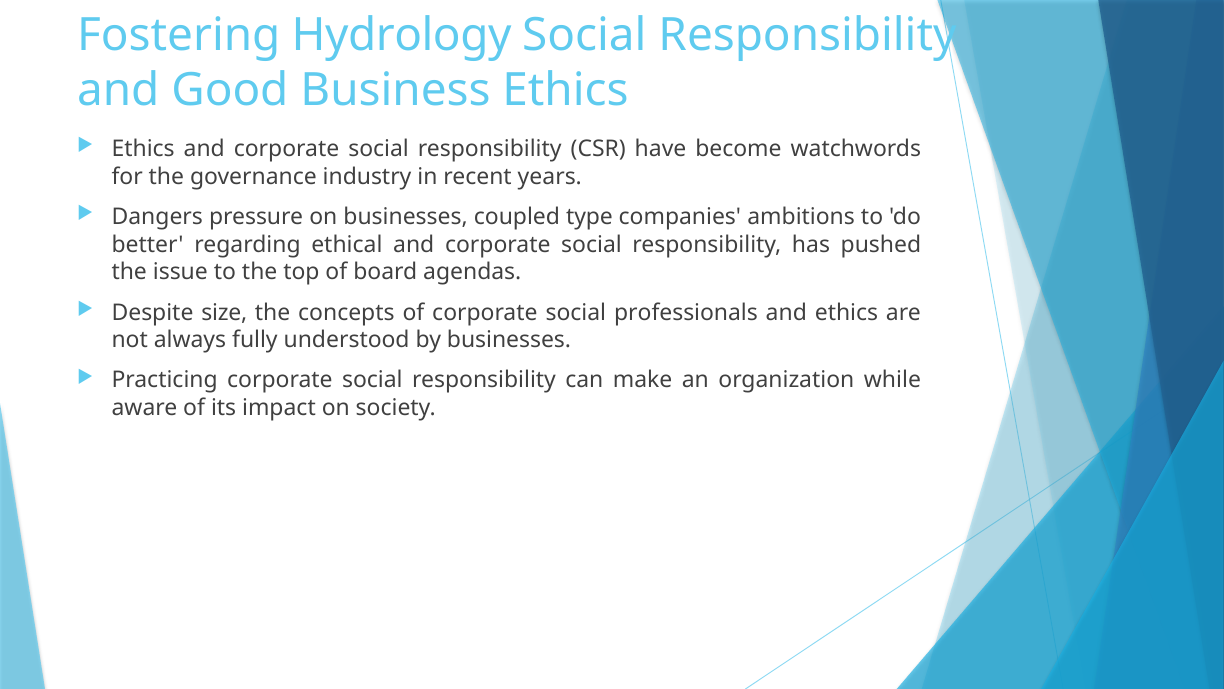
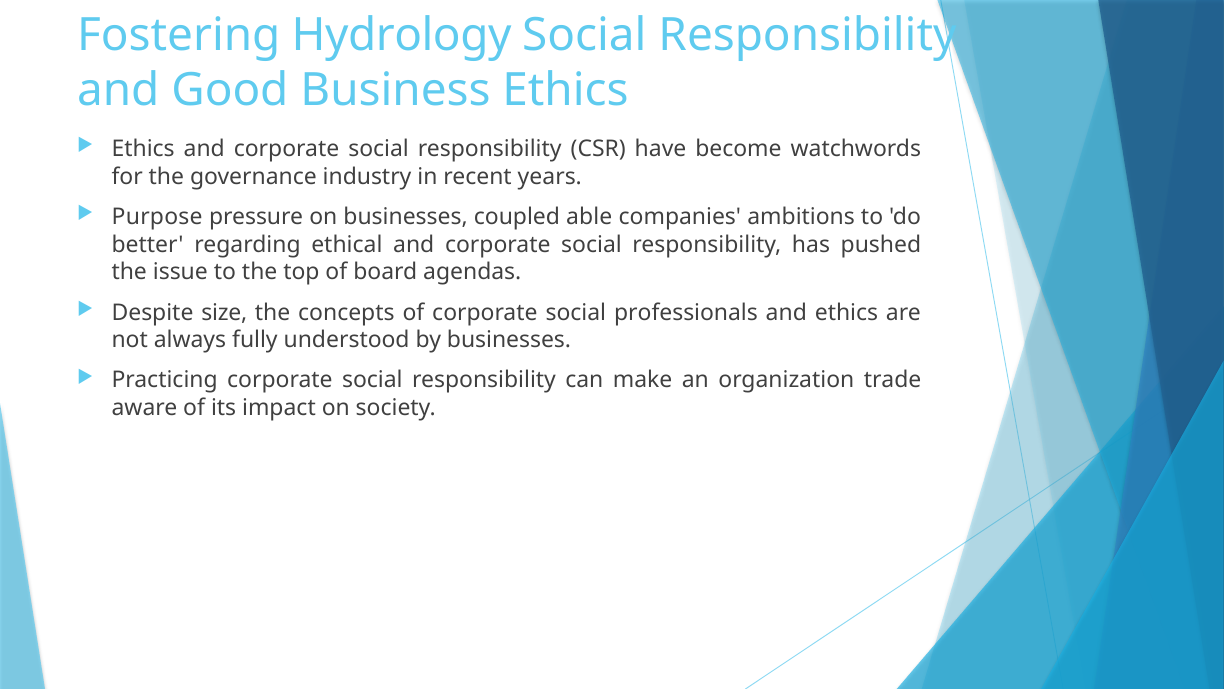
Dangers: Dangers -> Purpose (157, 217)
type: type -> able (589, 217)
while: while -> trade (893, 380)
